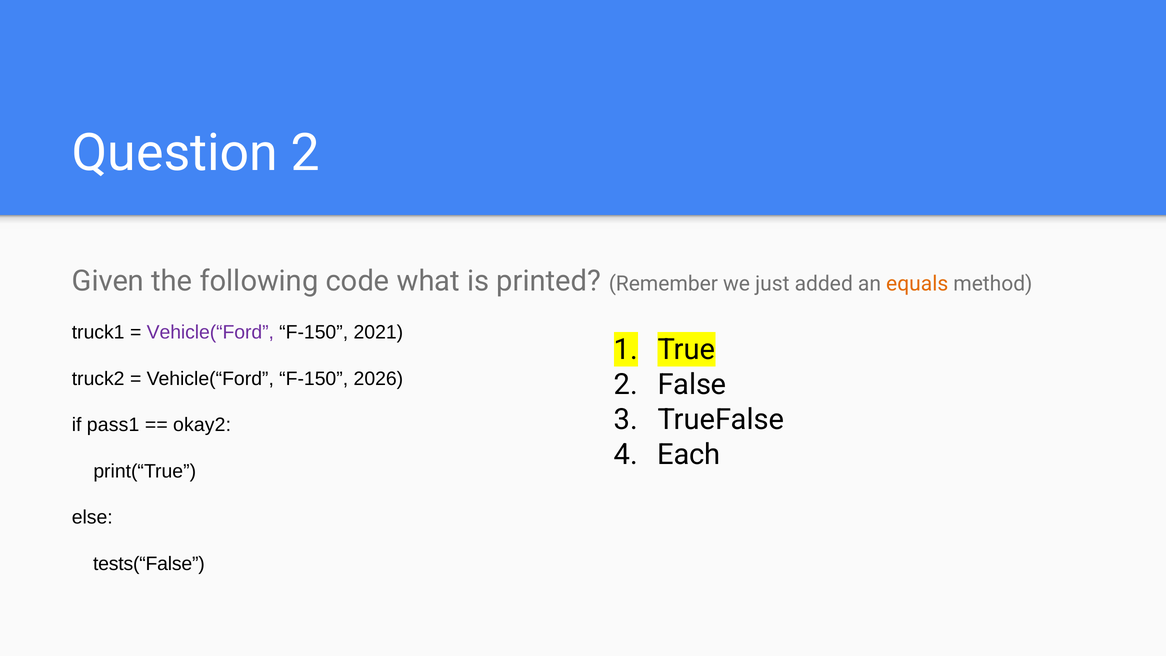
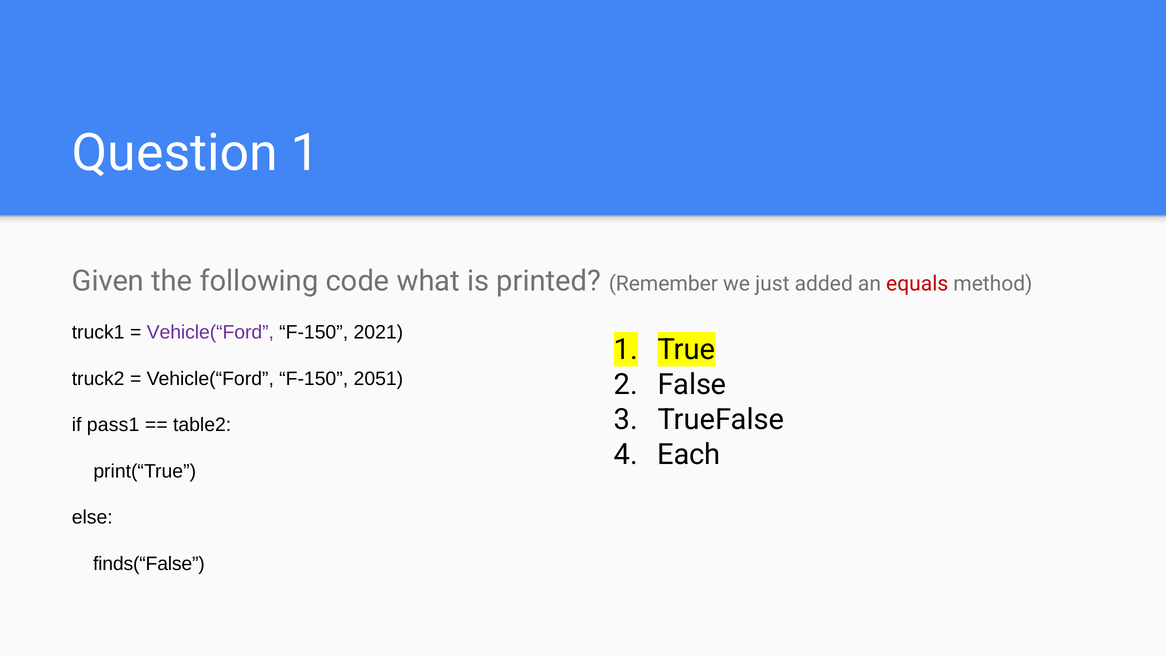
Question 2: 2 -> 1 (305, 153)
equals colour: orange -> red (917, 284)
2026: 2026 -> 2051 (378, 379)
okay2: okay2 -> table2 (202, 425)
tests(“False: tests(“False -> finds(“False (149, 564)
